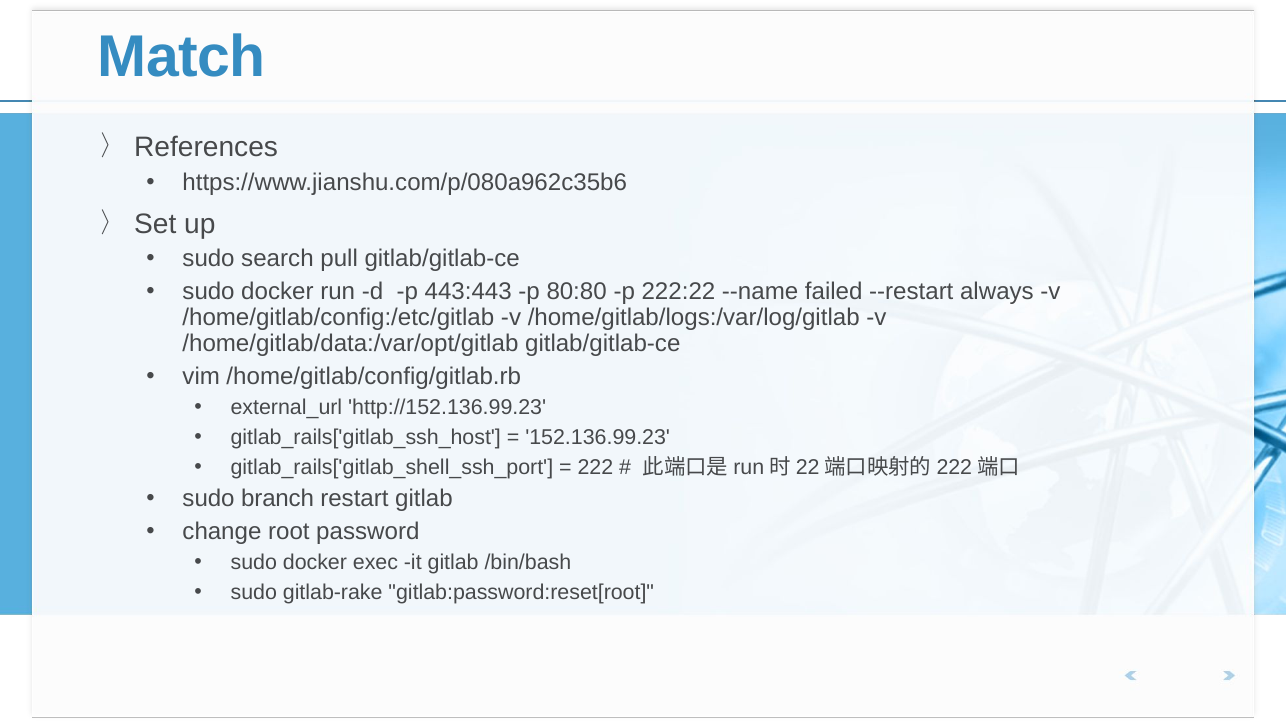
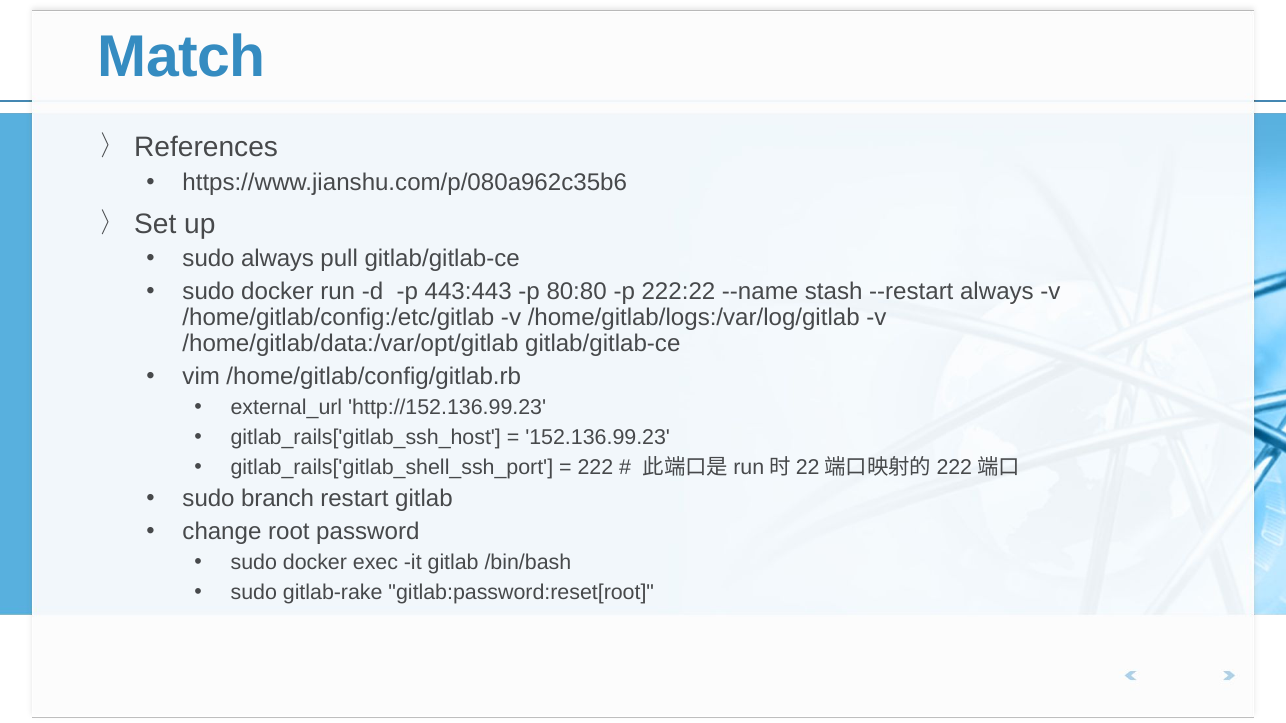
sudo search: search -> always (278, 259)
failed: failed -> stash (834, 292)
